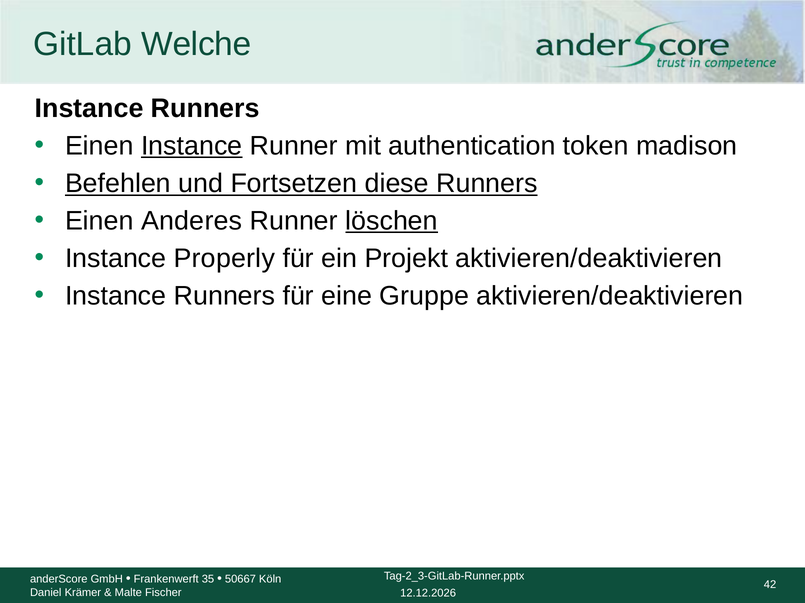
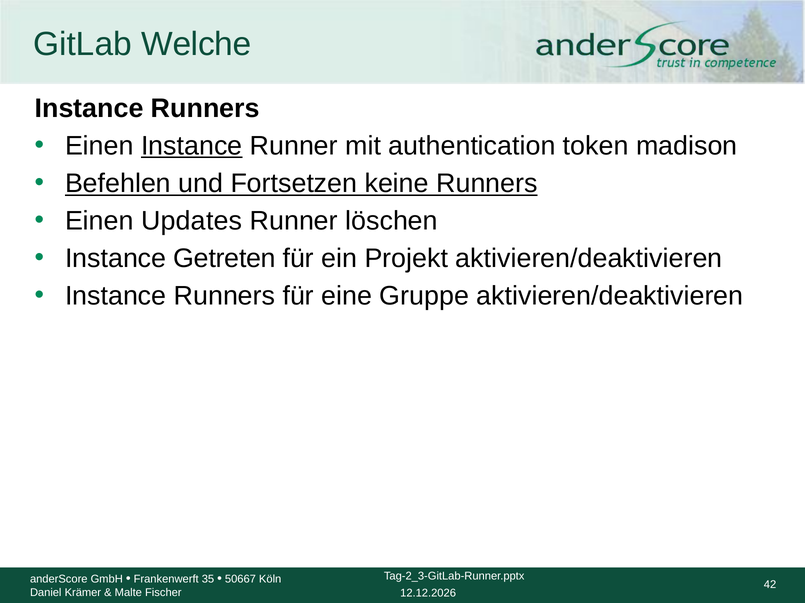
diese: diese -> keine (397, 184)
Anderes: Anderes -> Updates (192, 221)
löschen underline: present -> none (392, 221)
Properly: Properly -> Getreten (225, 259)
